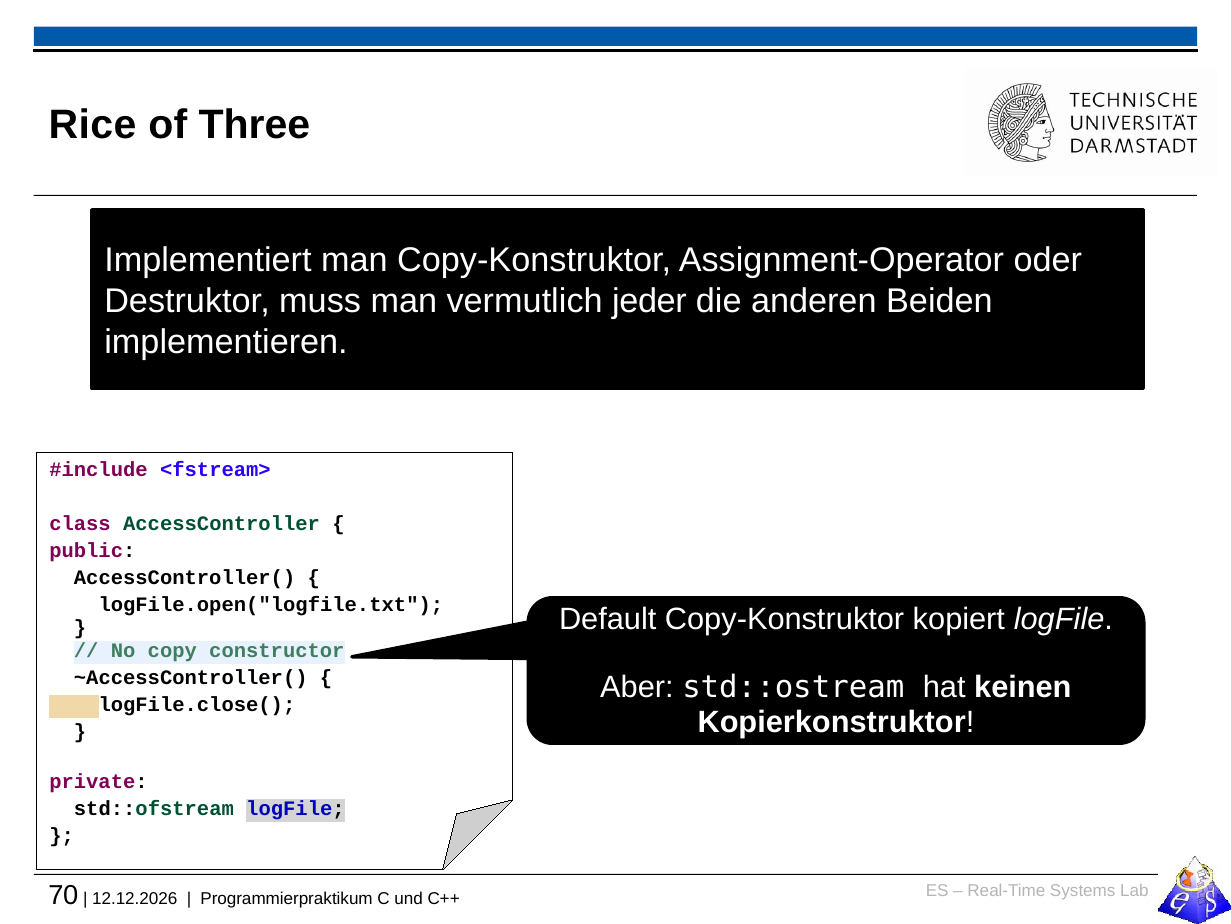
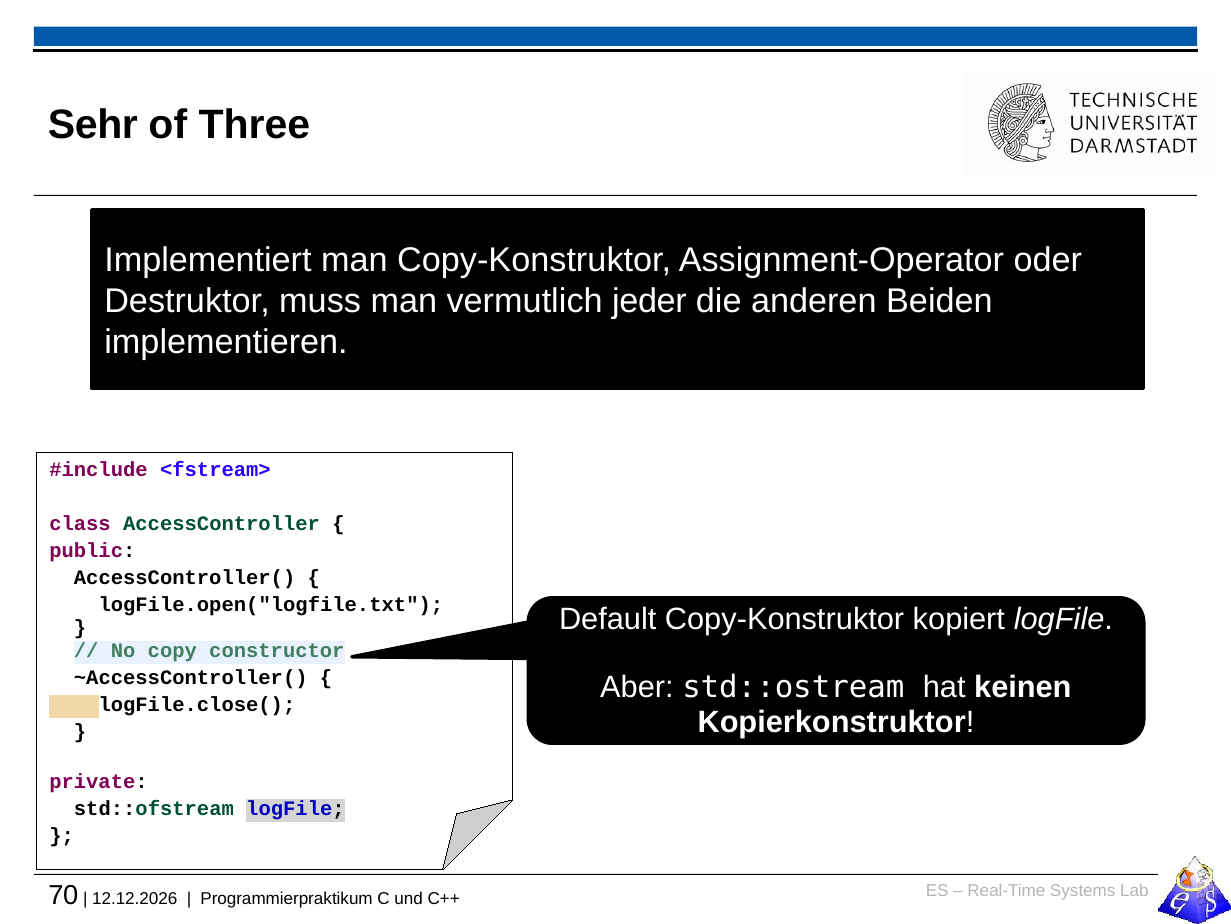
Rice: Rice -> Sehr (93, 125)
